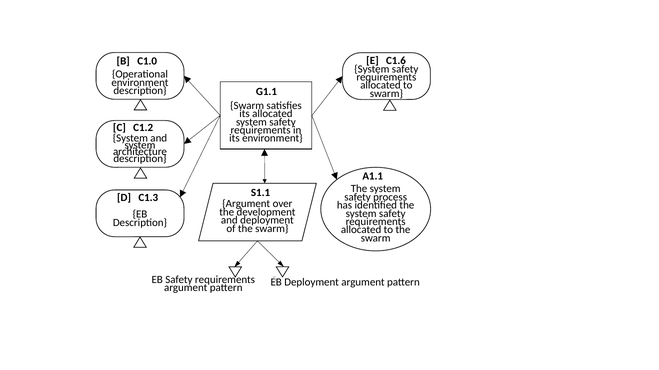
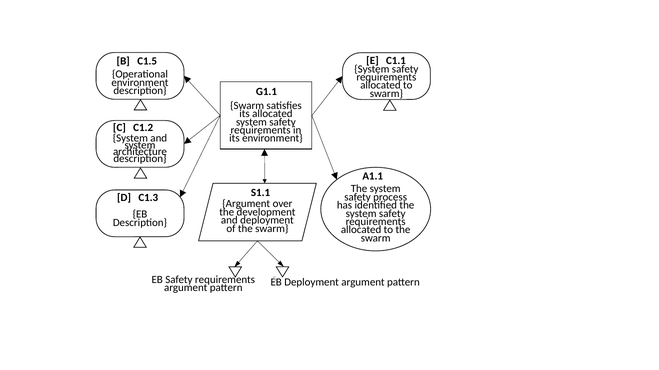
C1.6: C1.6 -> C1.1 (396, 61)
C1.0: C1.0 -> C1.5 (147, 61)
